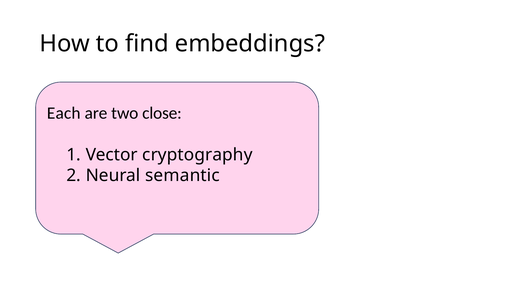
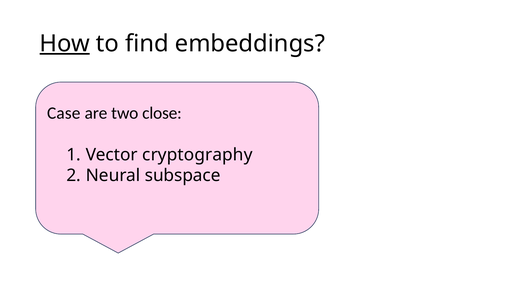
How underline: none -> present (65, 44)
Each: Each -> Case (64, 113)
semantic: semantic -> subspace (183, 175)
